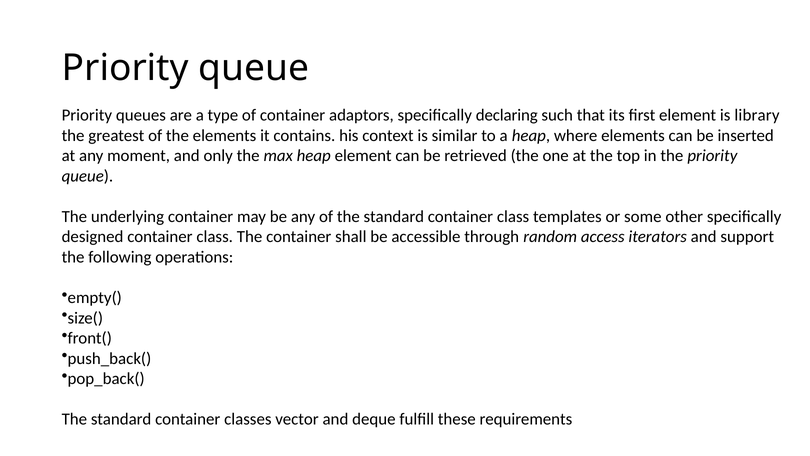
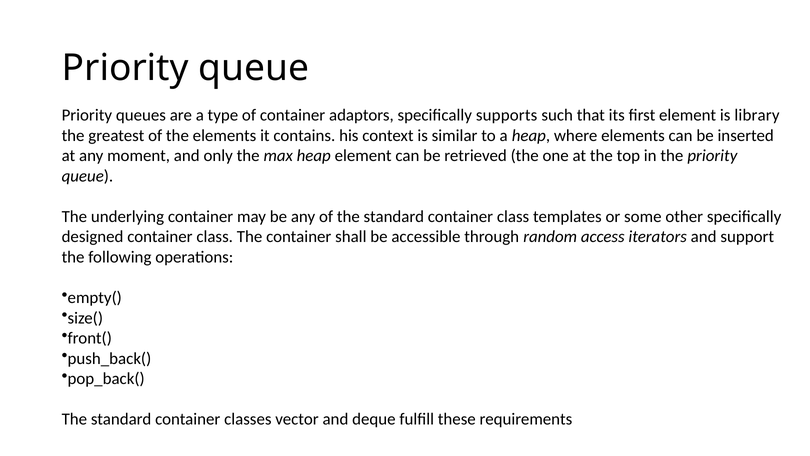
declaring: declaring -> supports (507, 115)
